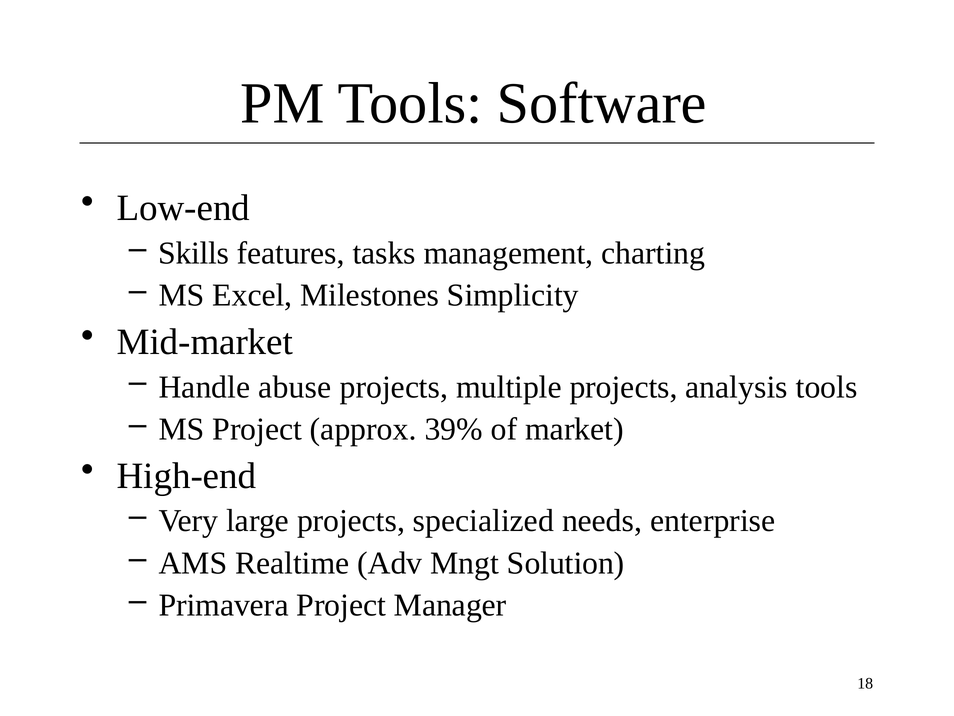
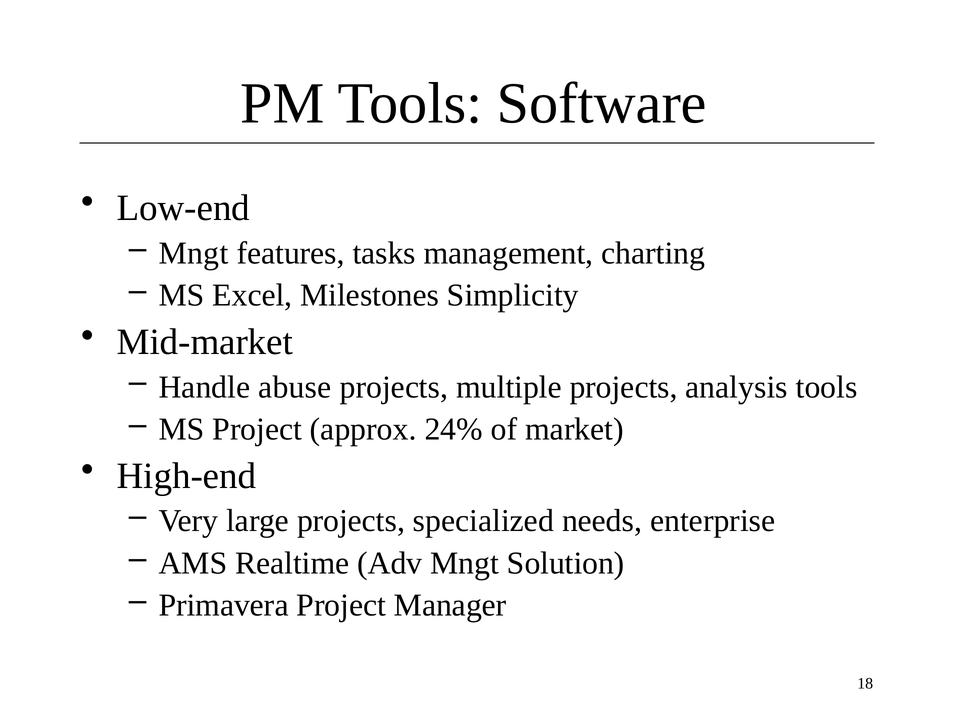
Skills: Skills -> Mngt (194, 253)
39%: 39% -> 24% (454, 429)
